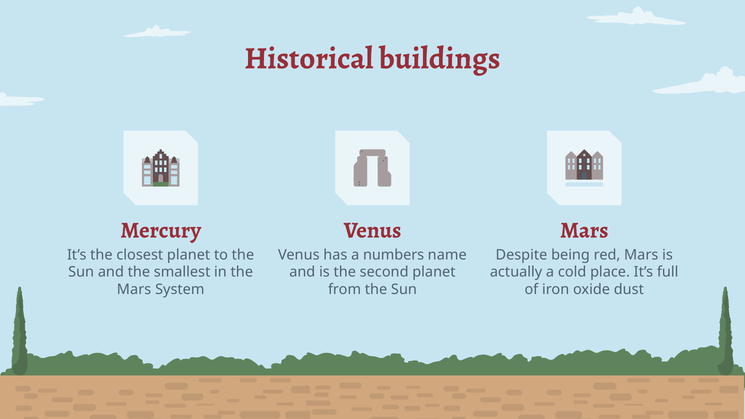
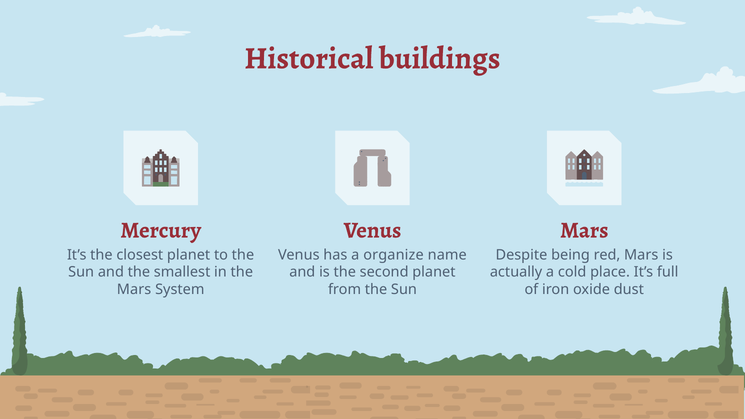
numbers: numbers -> organize (393, 255)
